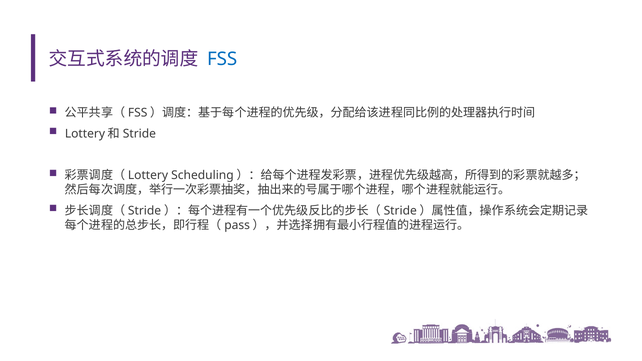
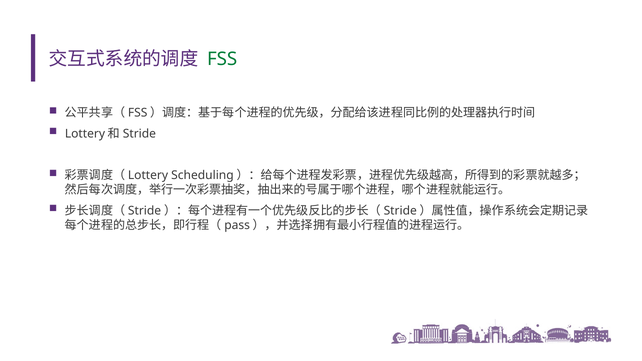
FSS colour: blue -> green (222, 59)
